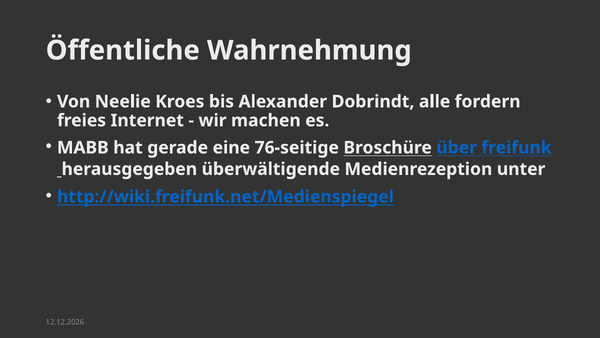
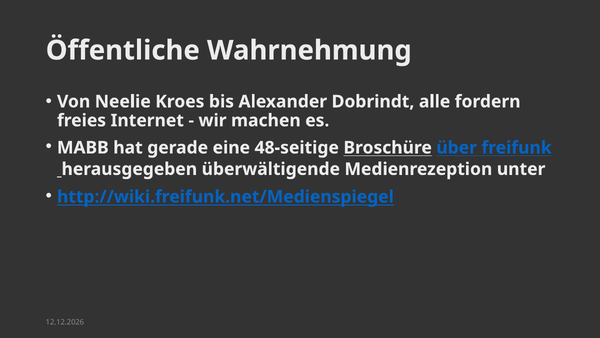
76-seitige: 76-seitige -> 48-seitige (297, 147)
